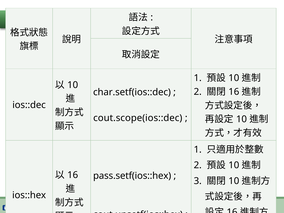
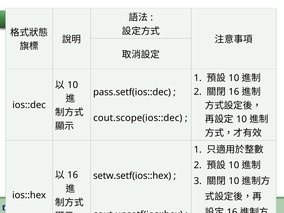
char.setf(ios::dec: char.setf(ios::dec -> pass.setf(ios::dec (132, 92)
pass.setf(ios::hex: pass.setf(ios::hex -> setw.setf(ios::hex (132, 176)
